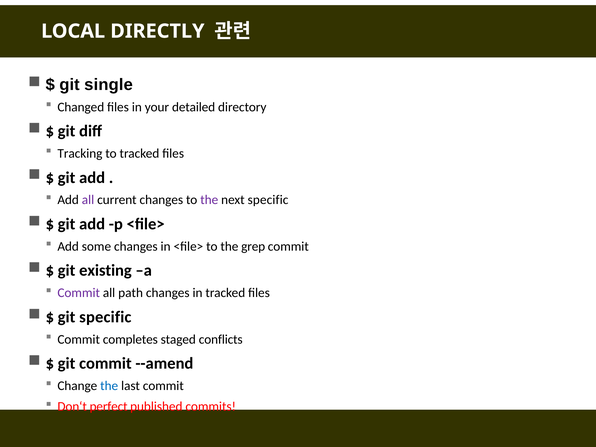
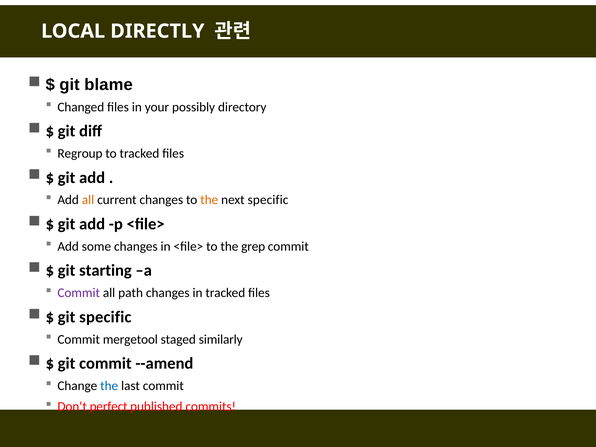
single: single -> blame (109, 85)
detailed: detailed -> possibly (194, 107)
Tracking: Tracking -> Regroup (80, 153)
all colour: purple -> orange (88, 200)
the colour: purple -> orange (209, 200)
existing: existing -> starting (105, 271)
completes: completes -> mergetool (130, 339)
conflicts: conflicts -> similarly (221, 339)
